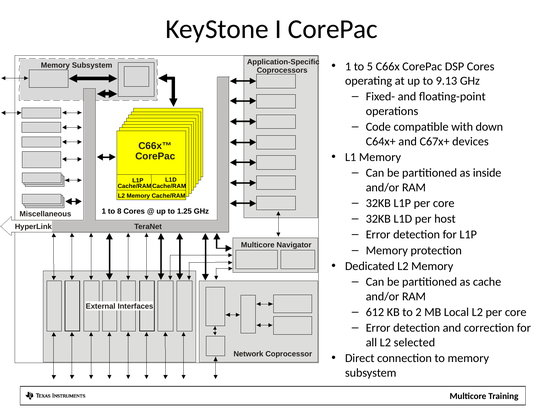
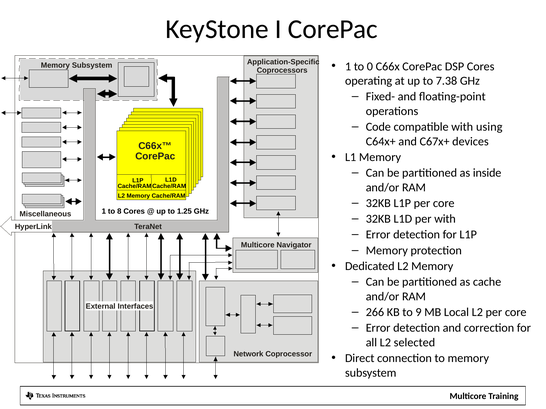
5: 5 -> 0 (370, 66)
9.13: 9.13 -> 7.38 (446, 81)
down: down -> using (489, 127)
per host: host -> with (445, 219)
612: 612 -> 266 (375, 313)
2: 2 -> 9 (419, 313)
